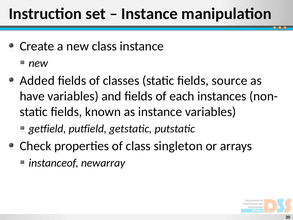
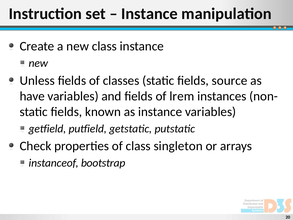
Added: Added -> Unless (37, 80)
each: each -> lrem (182, 96)
newarray: newarray -> bootstrap (103, 163)
